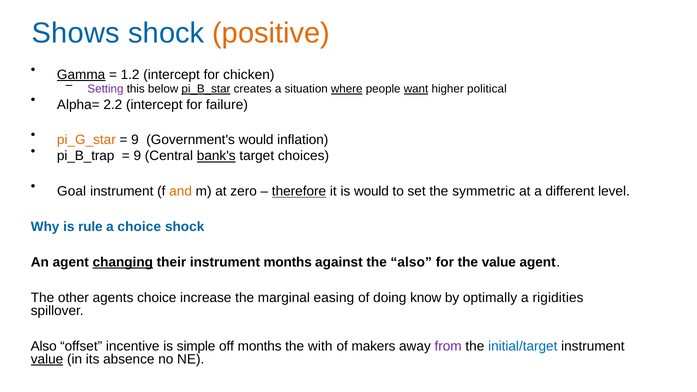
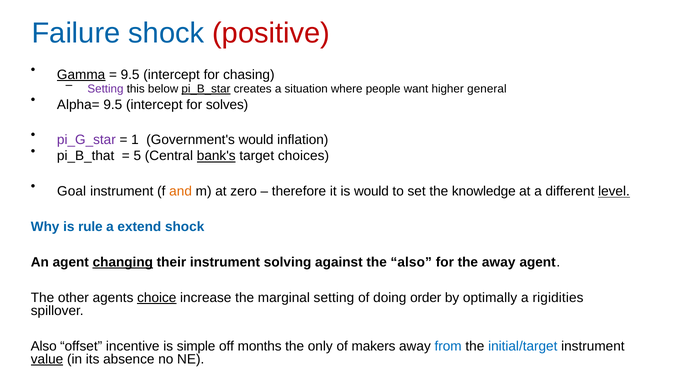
Shows: Shows -> Failure (76, 33)
positive colour: orange -> red (271, 33)
1.2: 1.2 -> 9.5 (130, 75)
chicken: chicken -> chasing (249, 75)
where underline: present -> none (347, 89)
want underline: present -> none (416, 89)
political: political -> general (487, 89)
Alpha= 2.2: 2.2 -> 9.5 (113, 105)
failure: failure -> solves (227, 105)
pi_G_star colour: orange -> purple (86, 140)
9: 9 -> 1 (135, 140)
pi_B_trap: pi_B_trap -> pi_B_that (86, 156)
9: 9 -> 5 (137, 156)
therefore underline: present -> none (299, 191)
symmetric: symmetric -> knowledge (484, 191)
level underline: none -> present (614, 191)
a choice: choice -> extend (139, 227)
instrument months: months -> solving (288, 262)
the value: value -> away (499, 262)
choice underline: none -> present (157, 298)
marginal easing: easing -> setting (334, 298)
know: know -> order (426, 298)
with: with -> only (320, 346)
from colour: purple -> blue (448, 346)
